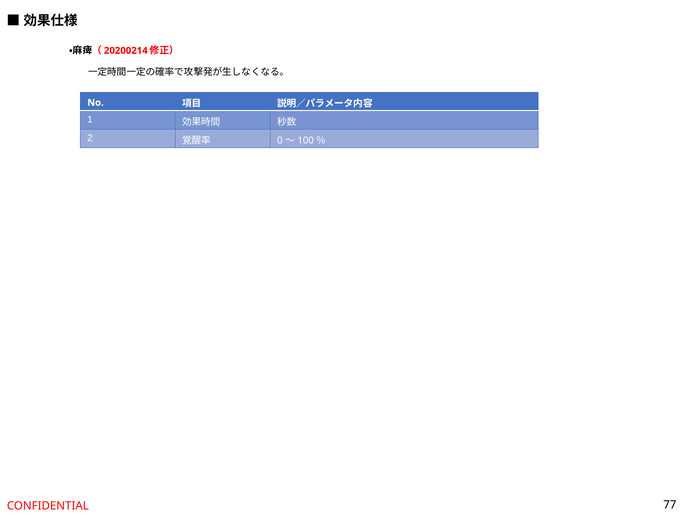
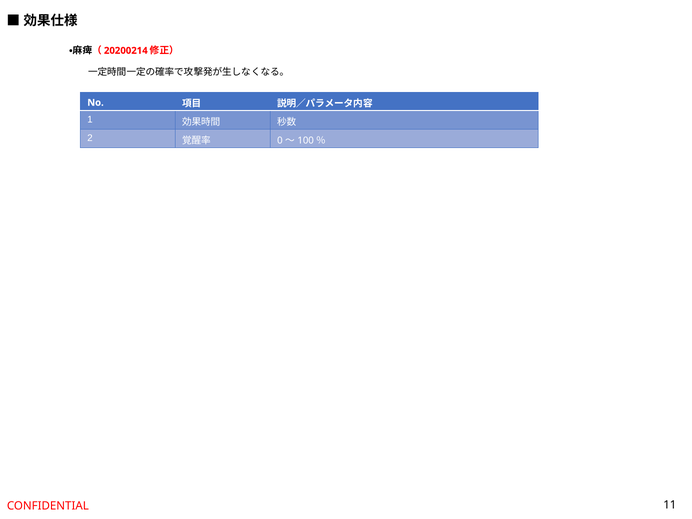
77: 77 -> 11 (670, 505)
